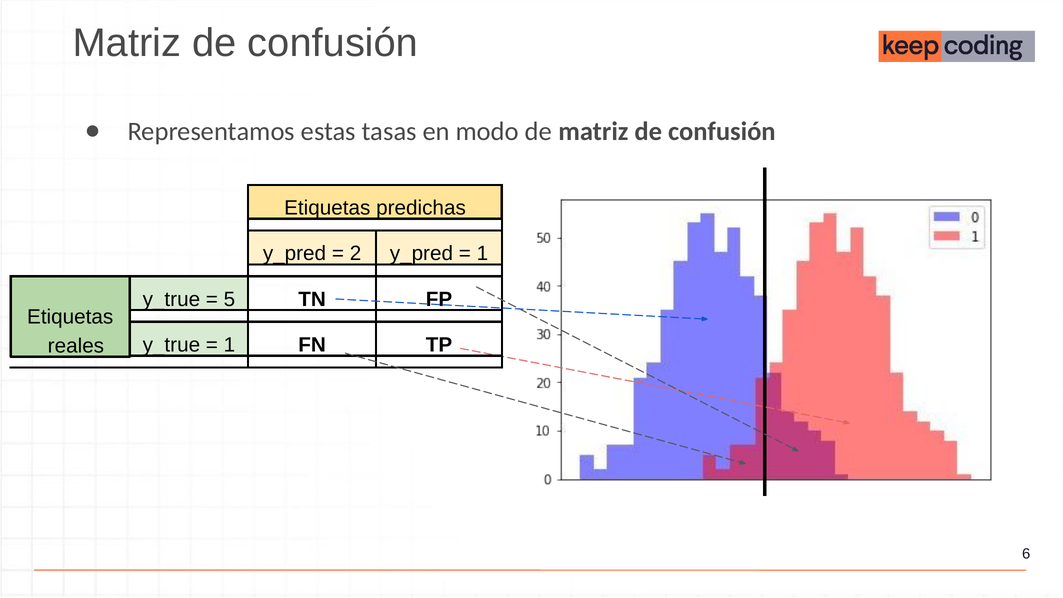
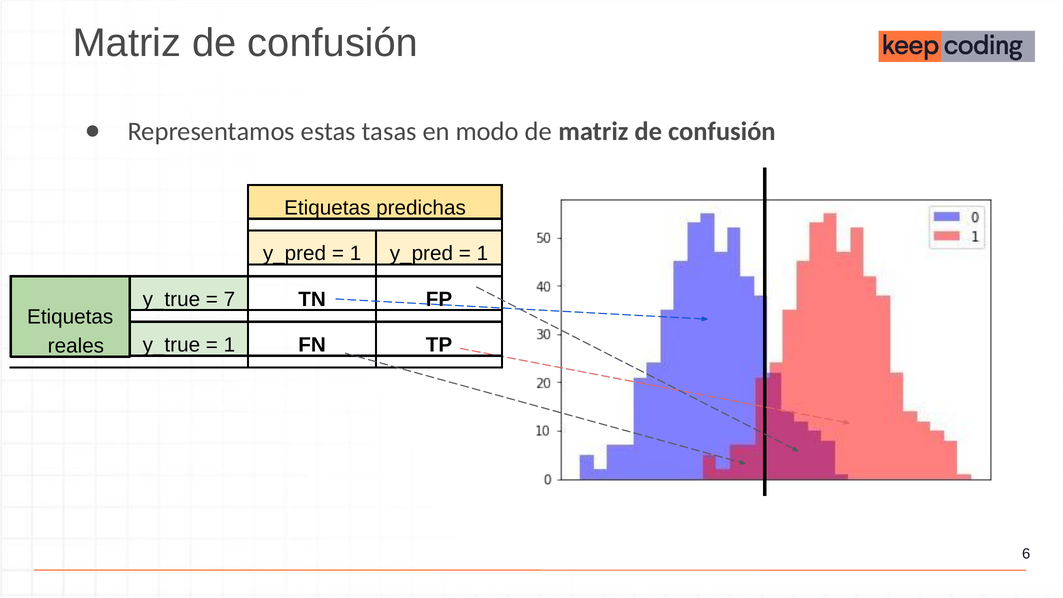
2: 2 -> 1 (356, 253)
5: 5 -> 7 (229, 299)
